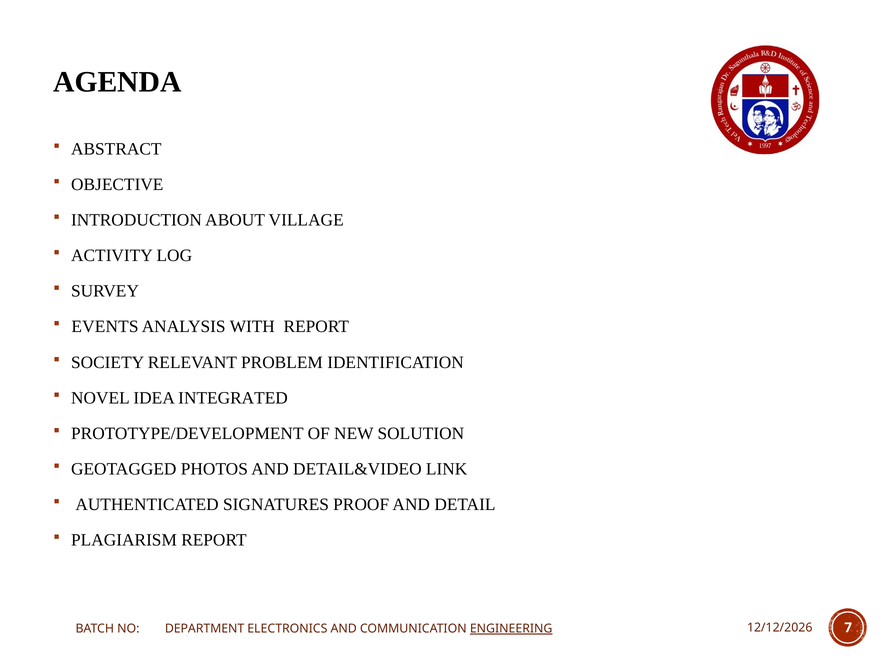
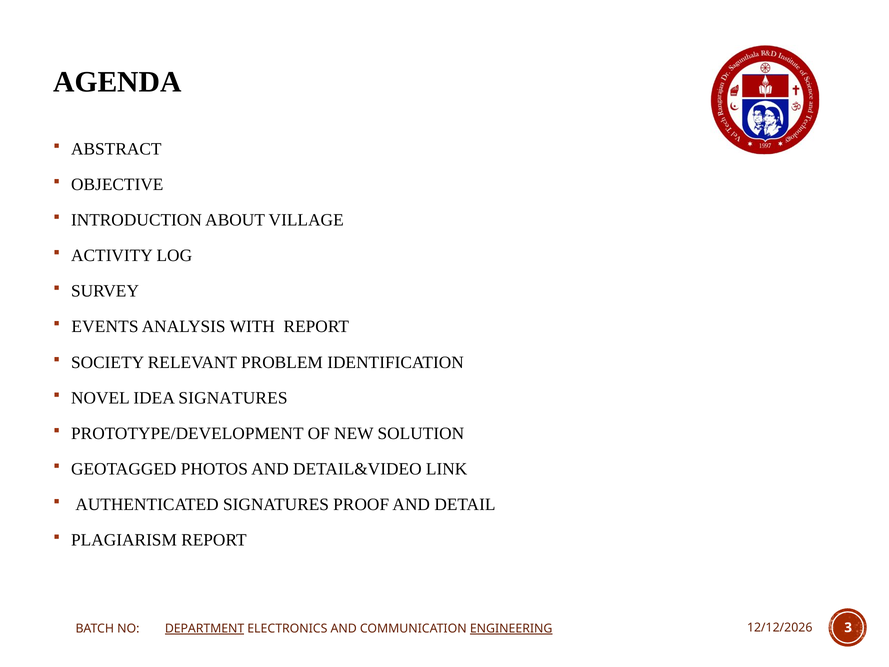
IDEA INTEGRATED: INTEGRATED -> SIGNATURES (233, 398)
7: 7 -> 3 (848, 627)
DEPARTMENT underline: none -> present (205, 628)
